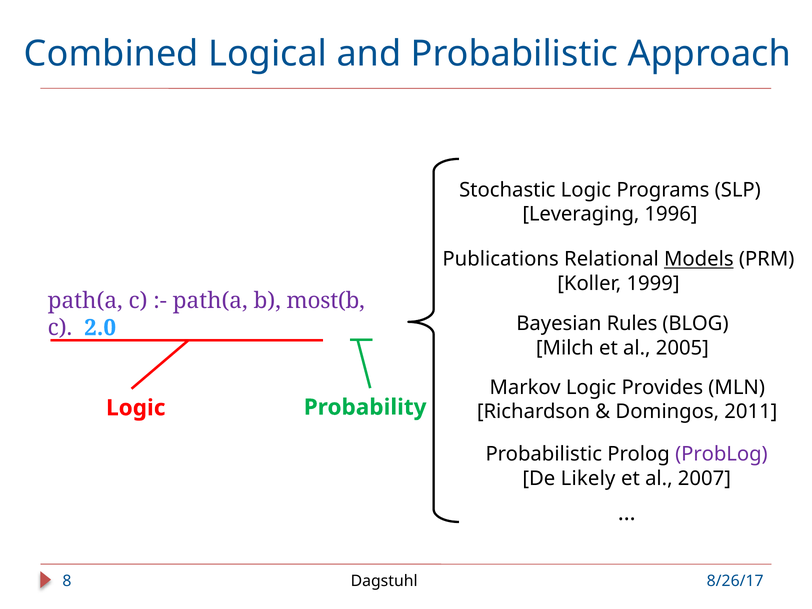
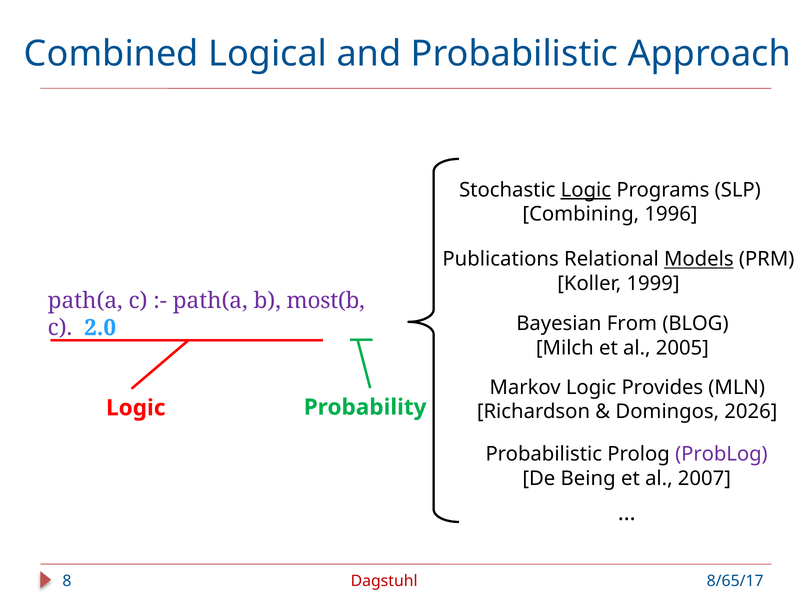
Logic underline: none -> present (586, 190)
Leveraging: Leveraging -> Combining (581, 214)
Rules: Rules -> From (632, 324)
2011: 2011 -> 2026 (751, 412)
Likely: Likely -> Being (588, 479)
Dagstuhl colour: black -> red (384, 581)
8/26/17: 8/26/17 -> 8/65/17 (735, 581)
